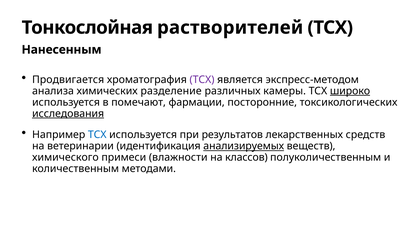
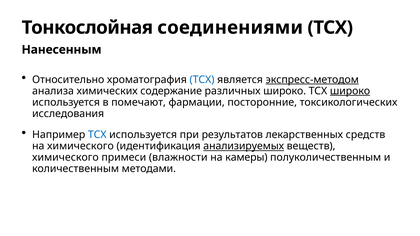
растворителей: растворителей -> соединениями (230, 28)
Продвигается: Продвигается -> Относительно (68, 80)
ТСХ colour: purple -> blue (202, 80)
экспресс-методом underline: none -> present (312, 80)
разделение: разделение -> содержание (171, 91)
различных камеры: камеры -> широко (285, 91)
исследования underline: present -> none (68, 114)
на ветеринарии: ветеринарии -> химического (80, 146)
классов: классов -> камеры (246, 158)
